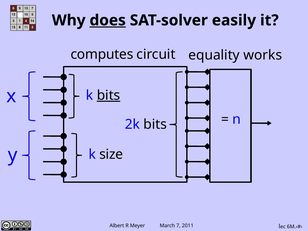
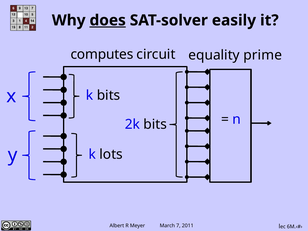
works: works -> prime (263, 55)
bits underline: present -> none (109, 95)
size: size -> lots (111, 154)
